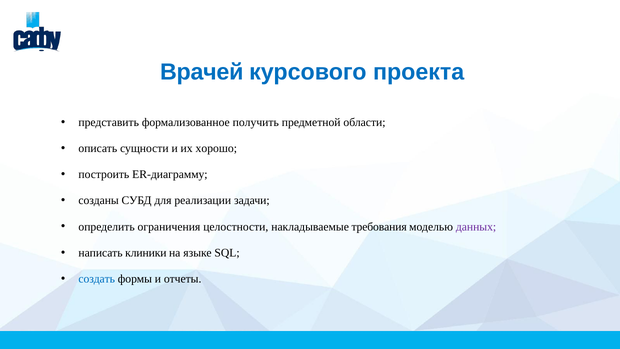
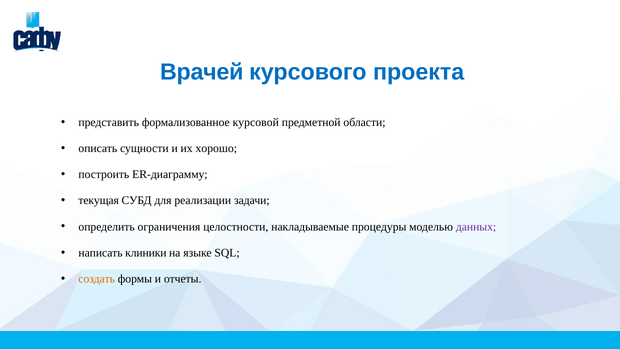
получить: получить -> курсовой (256, 122)
созданы: созданы -> текущая (99, 200)
требования: требования -> процедуры (379, 227)
создать colour: blue -> orange (97, 279)
